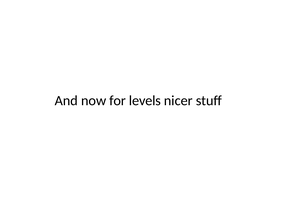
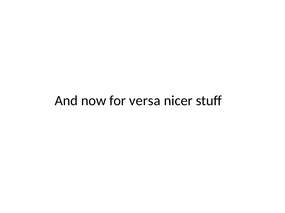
levels: levels -> versa (145, 101)
